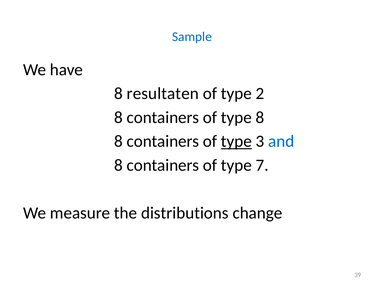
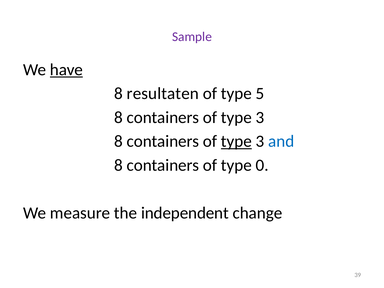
Sample colour: blue -> purple (192, 37)
have underline: none -> present (66, 70)
2: 2 -> 5 (260, 94)
8: 8 -> 3 (260, 117)
7: 7 -> 0 (262, 165)
distributions: distributions -> independent (185, 213)
